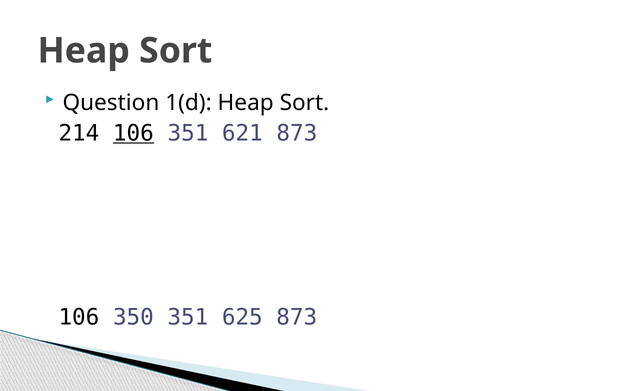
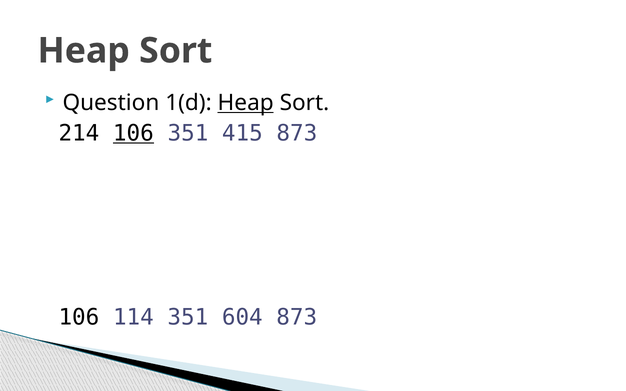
Heap underline: none -> present (246, 103)
621: 621 -> 415 (242, 133)
350: 350 -> 114 (133, 317)
625: 625 -> 604 (242, 317)
